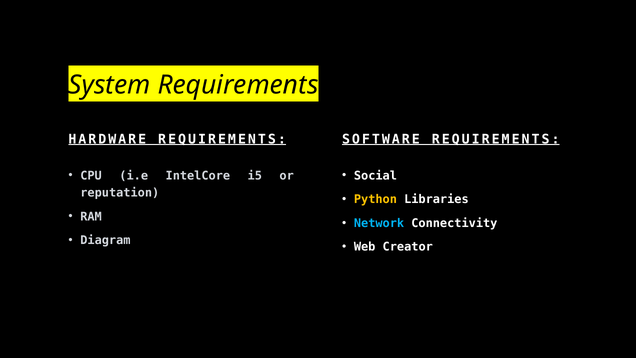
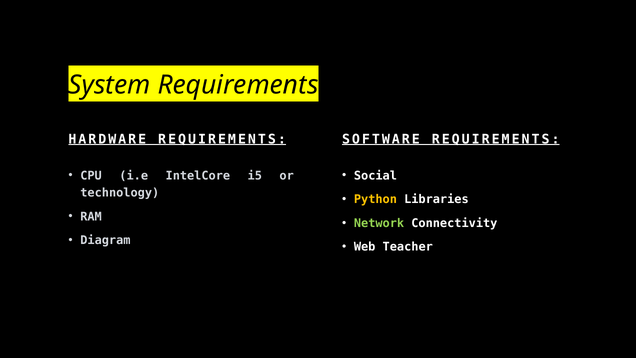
reputation: reputation -> technology (120, 193)
Network colour: light blue -> light green (379, 223)
Creator: Creator -> Teacher (408, 247)
